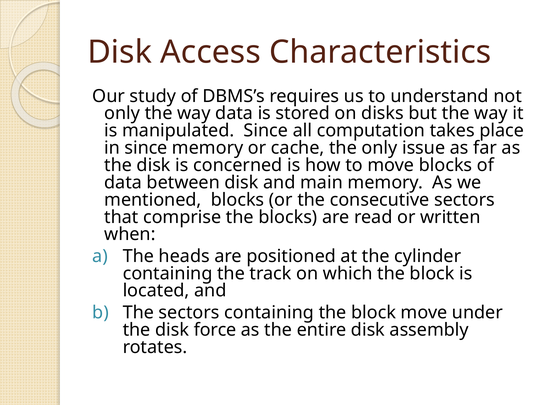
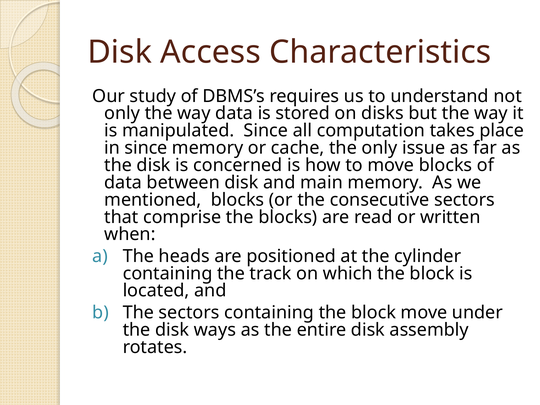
force: force -> ways (215, 330)
